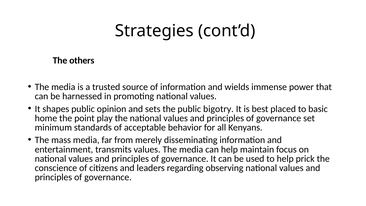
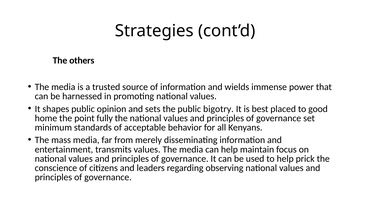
basic: basic -> good (318, 109)
play: play -> fully (105, 118)
